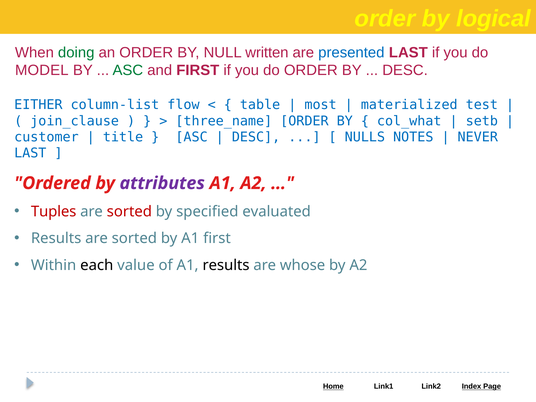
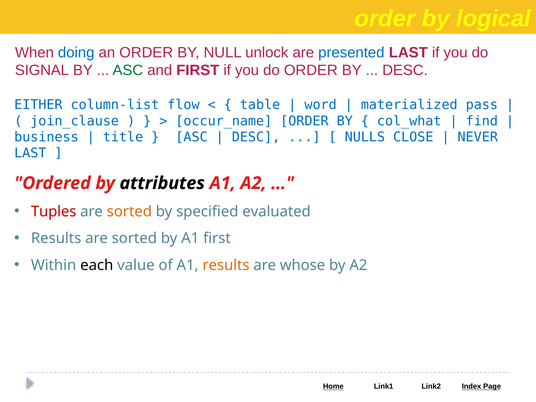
doing colour: green -> blue (76, 53)
written: written -> unlock (267, 53)
MODEL: MODEL -> SIGNAL (42, 70)
most: most -> word (321, 105)
test: test -> pass (482, 105)
three_name: three_name -> occur_name (224, 121)
setb: setb -> find (482, 121)
customer: customer -> business (46, 137)
NOTES: NOTES -> CLOSE (413, 137)
attributes colour: purple -> black (162, 183)
sorted colour: red -> orange (129, 212)
results colour: black -> orange (226, 265)
